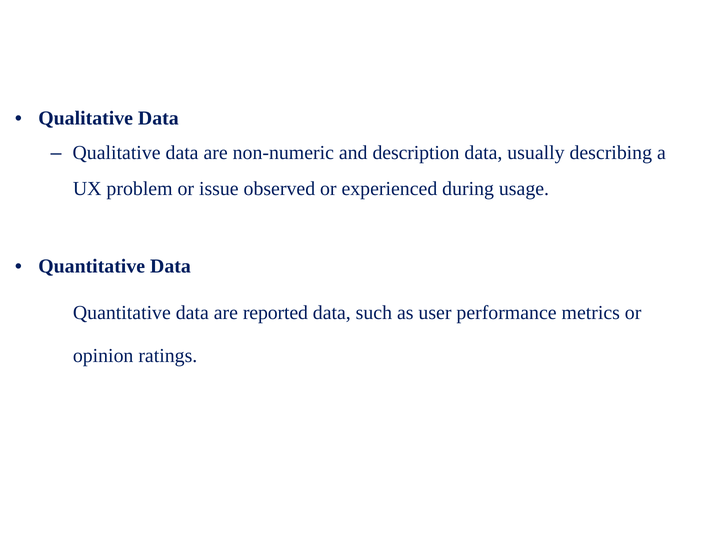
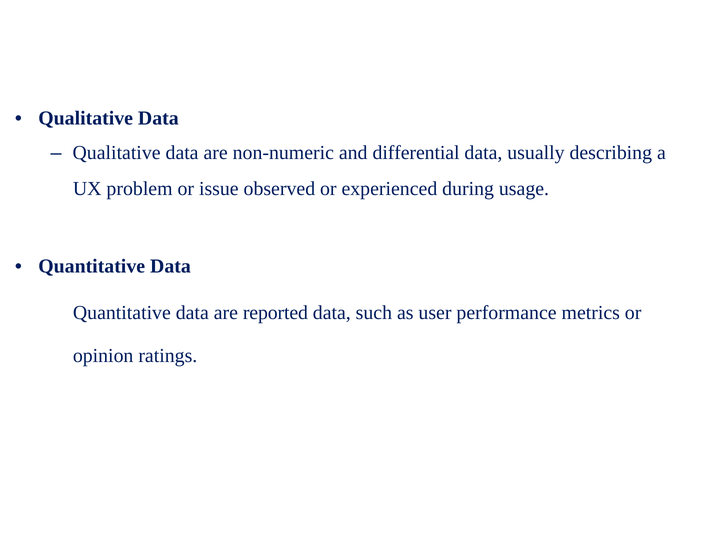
description: description -> differential (416, 153)
